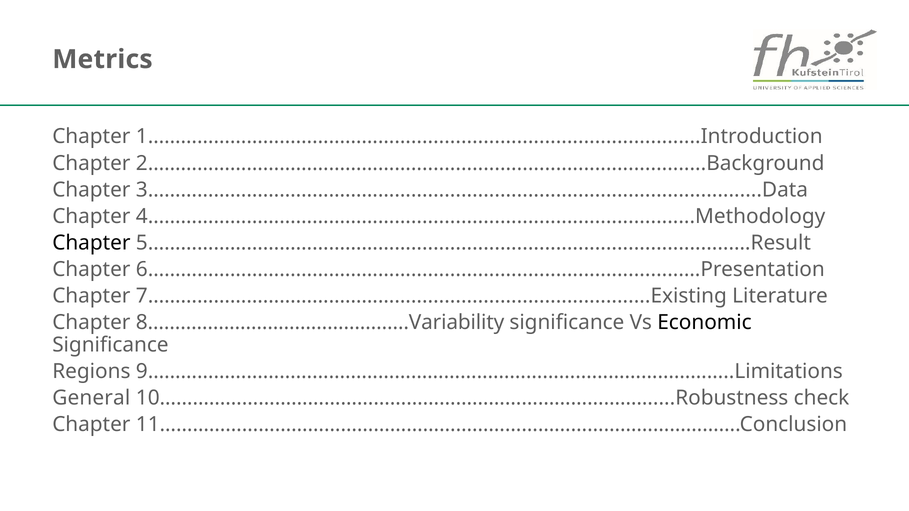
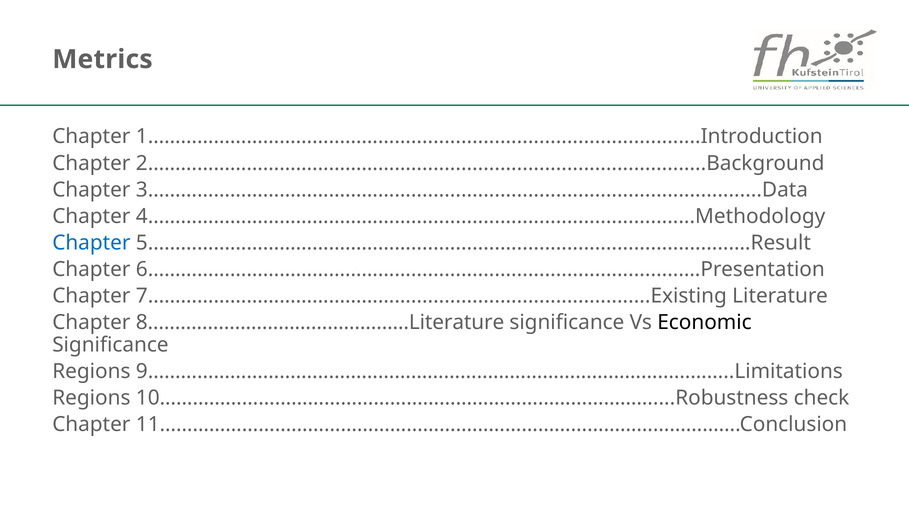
Chapter colour: black -> blue (91, 243)
8…………………………………………Variability: 8…………………………………………Variability -> 8…………………………………………Literature (320, 323)
General: General -> Regions (91, 398)
